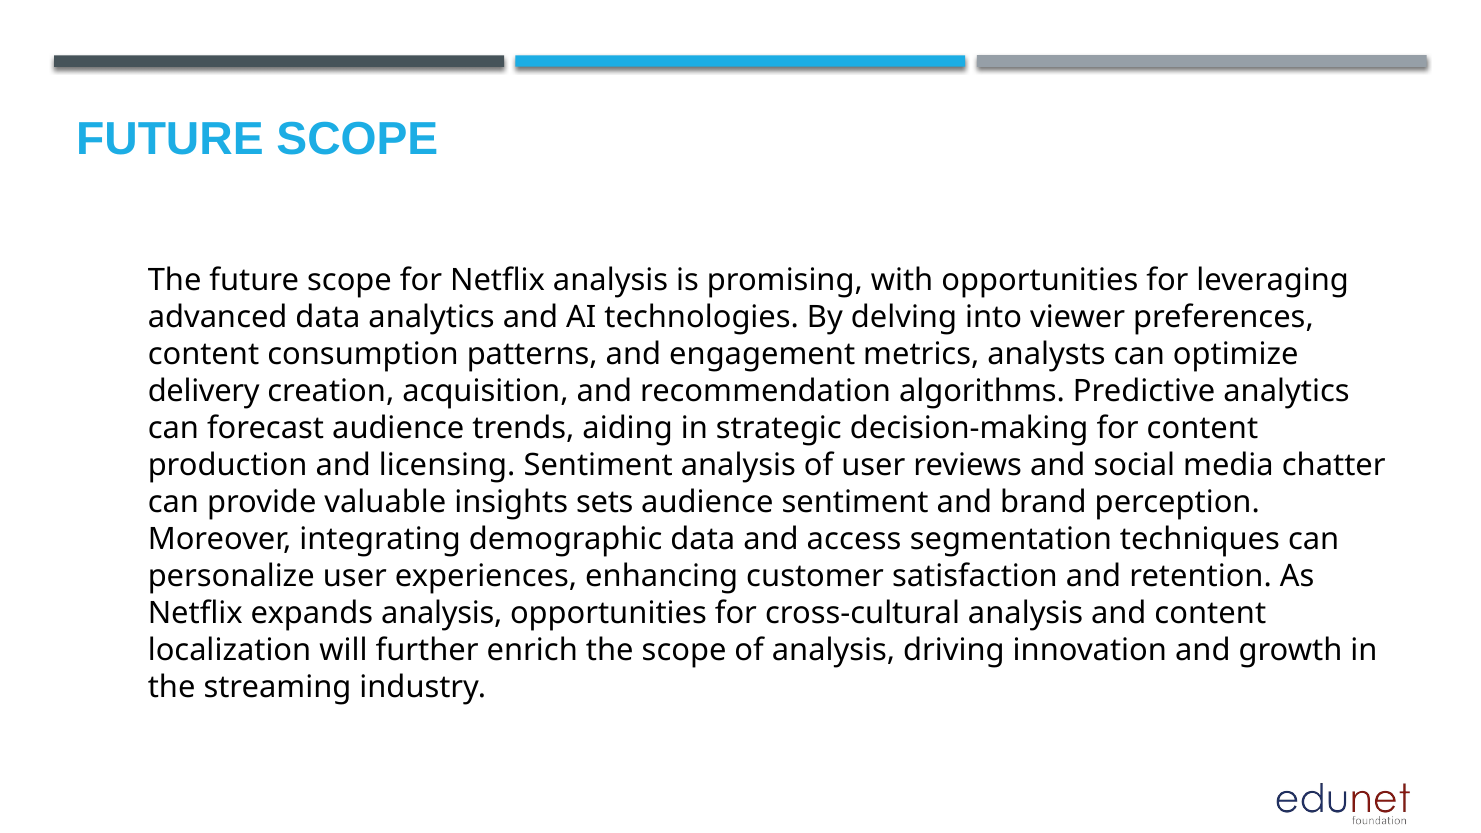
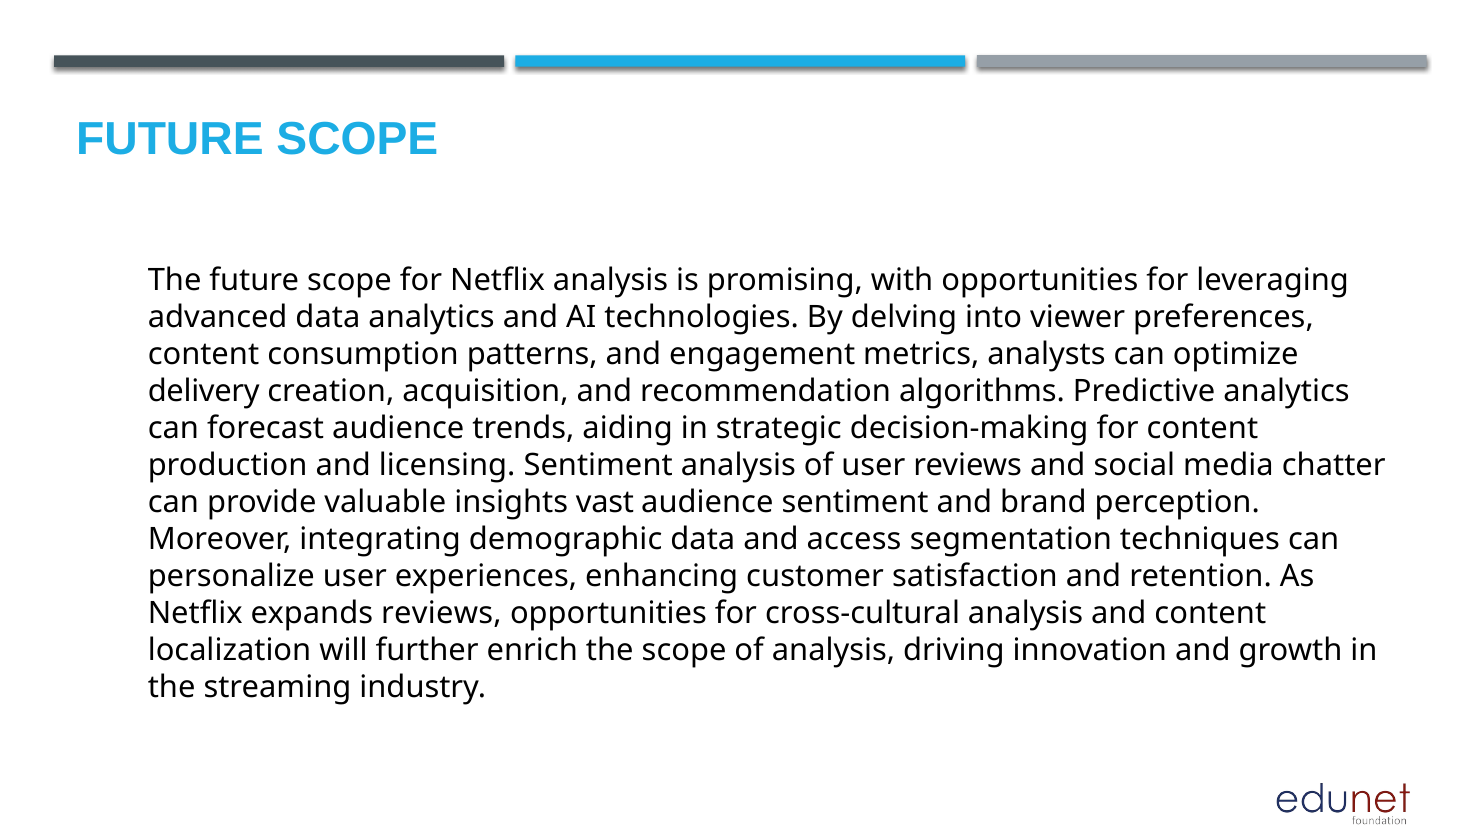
sets: sets -> vast (605, 503)
expands analysis: analysis -> reviews (441, 614)
